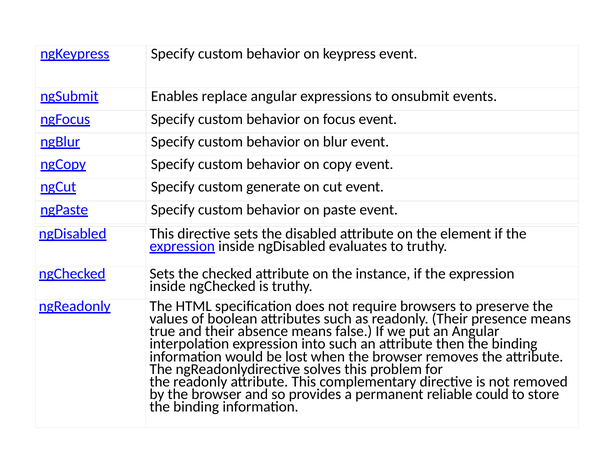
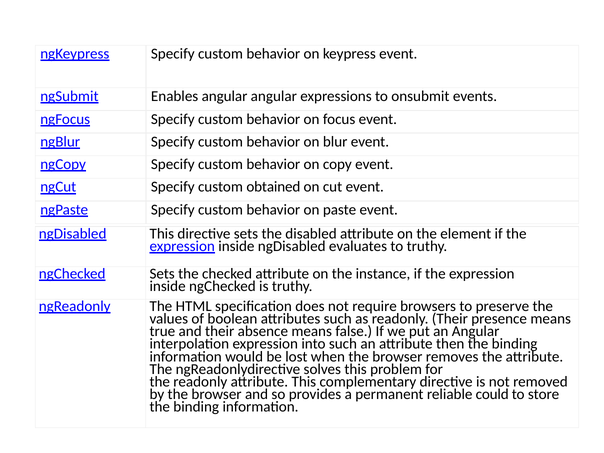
Enables replace: replace -> angular (225, 96)
generate: generate -> obtained (273, 187)
